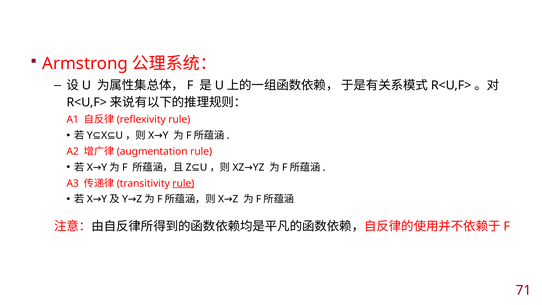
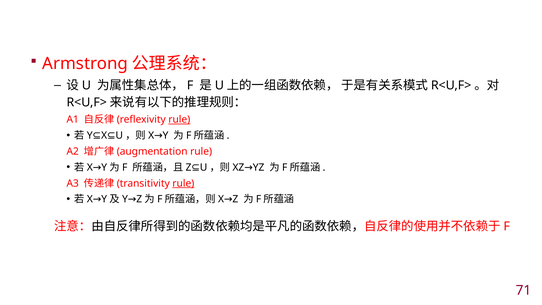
rule underline: none -> present (179, 120)
